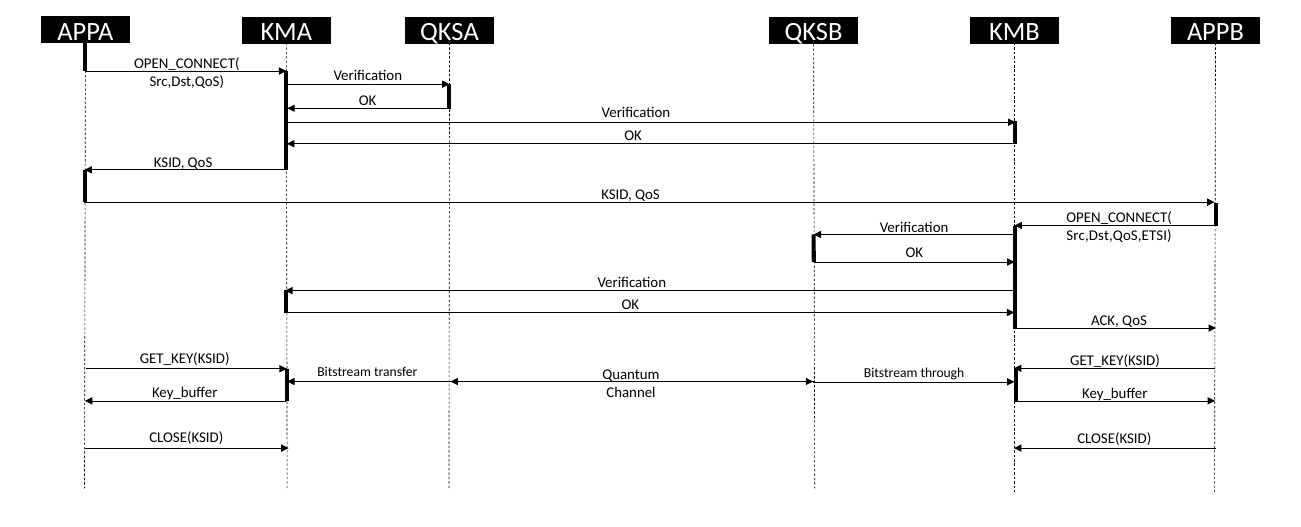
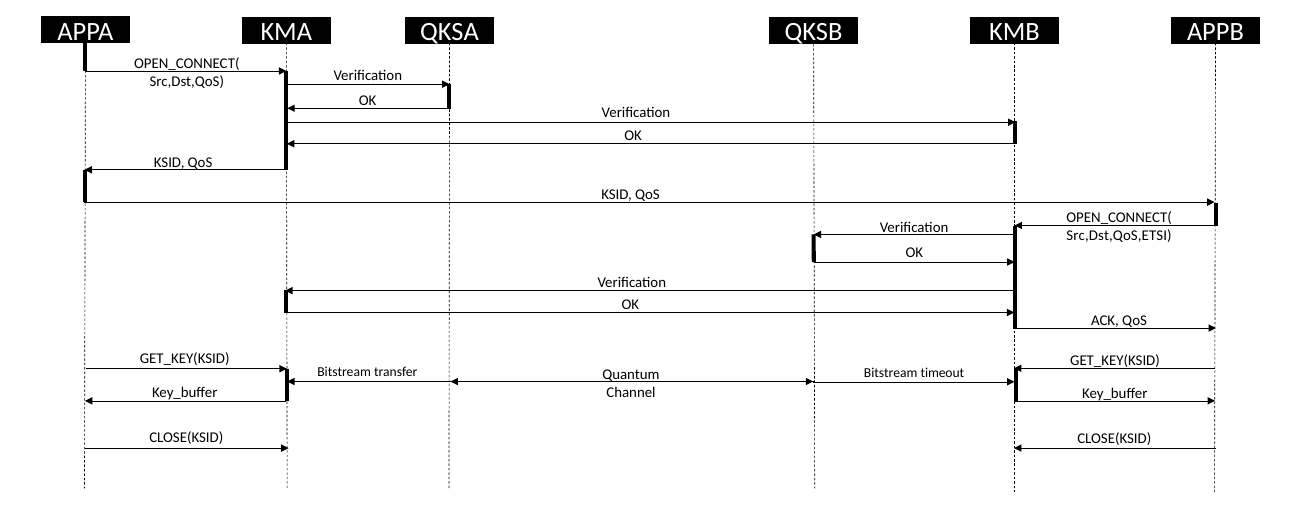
through: through -> timeout (942, 373)
